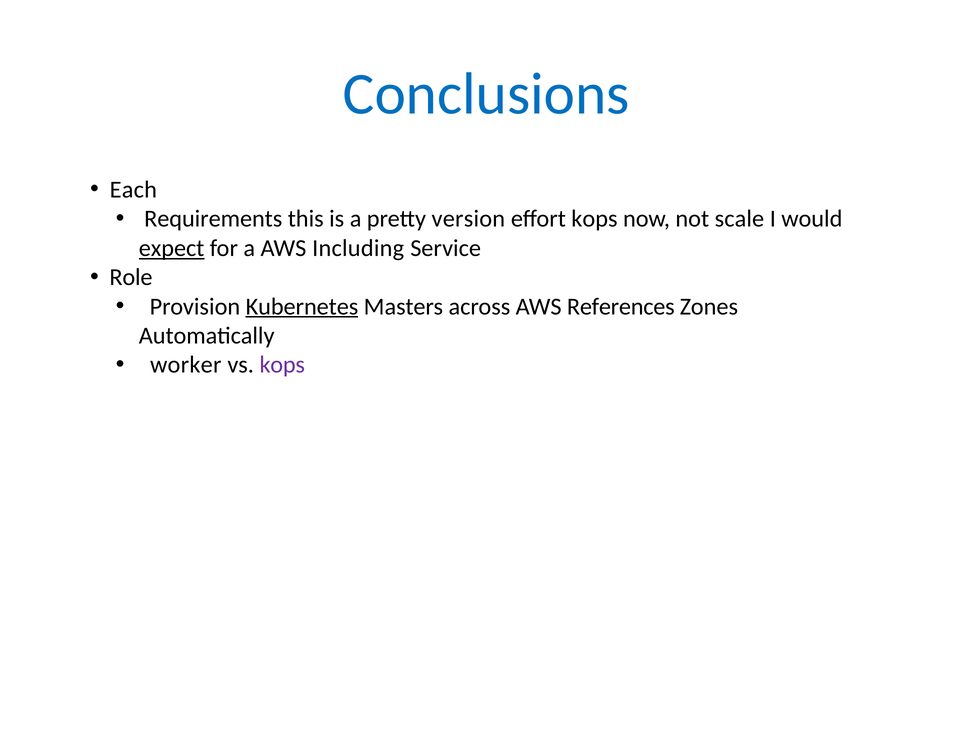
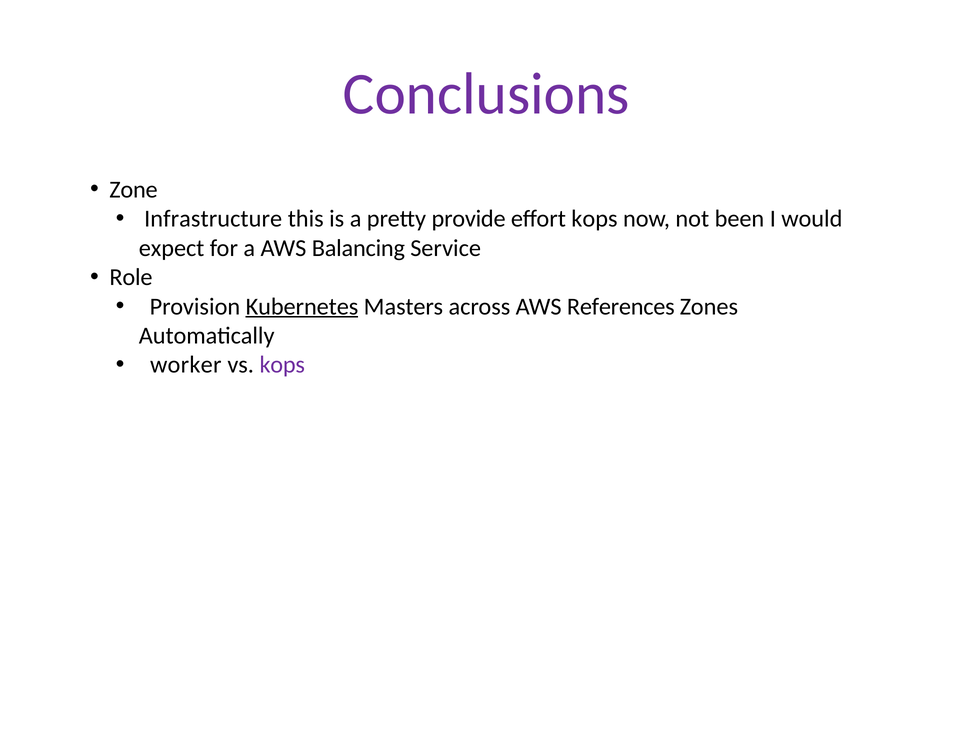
Conclusions colour: blue -> purple (486, 94)
Each: Each -> Zone (134, 190)
Requirements: Requirements -> Infrastructure (213, 219)
version: version -> provide (469, 219)
scale: scale -> been (739, 219)
expect underline: present -> none (172, 248)
Including: Including -> Balancing (358, 248)
